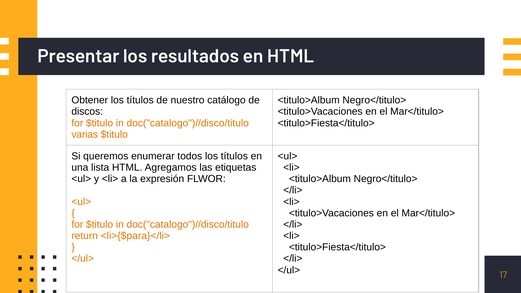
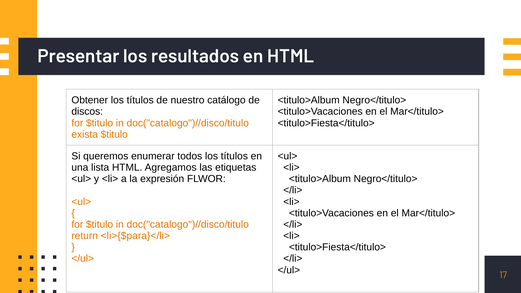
varias: varias -> exista (85, 134)
